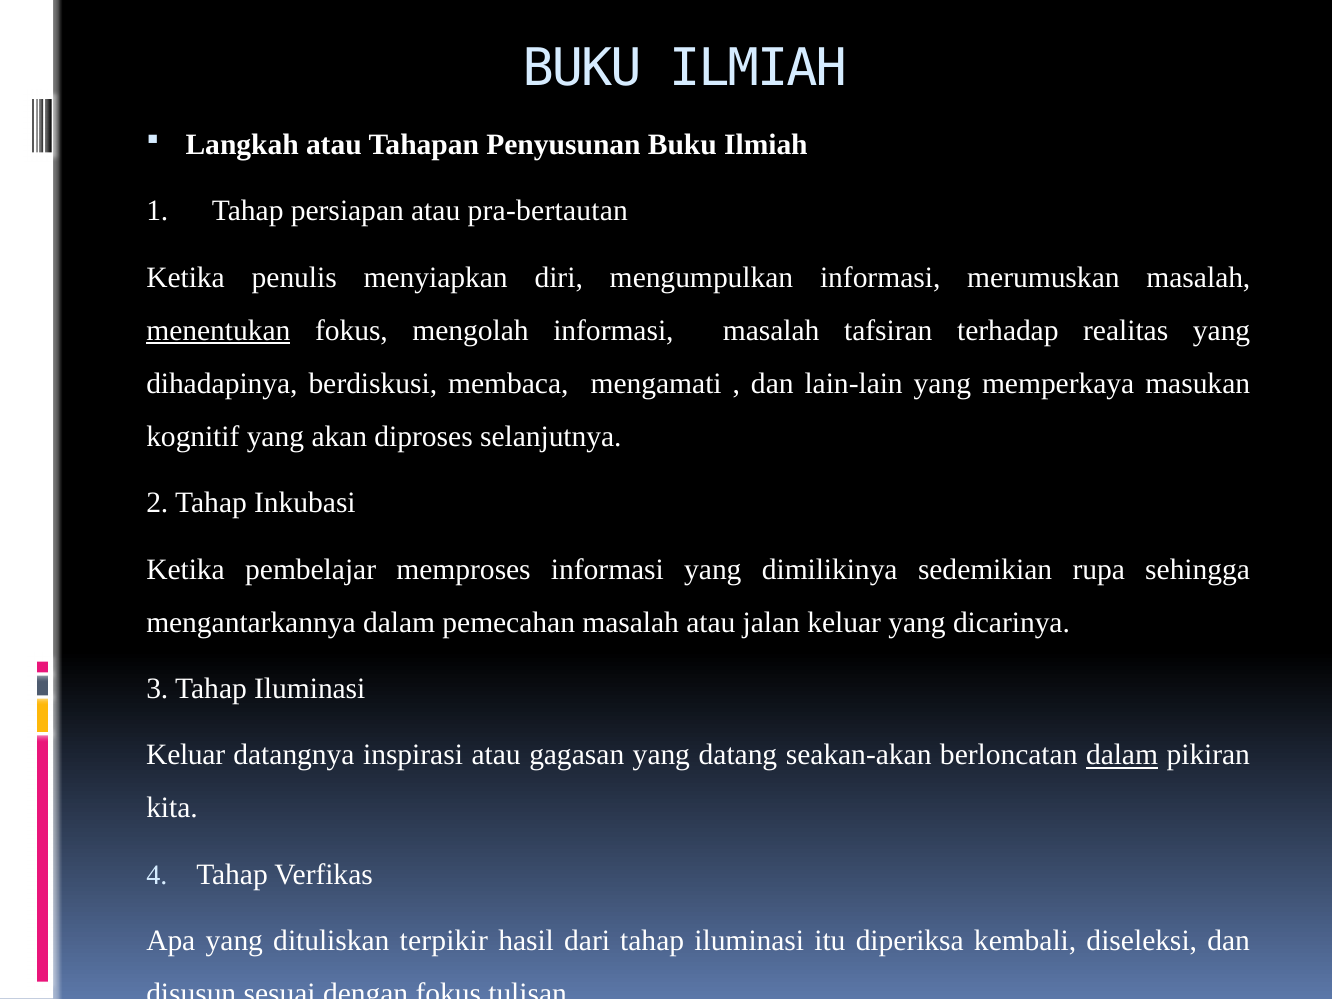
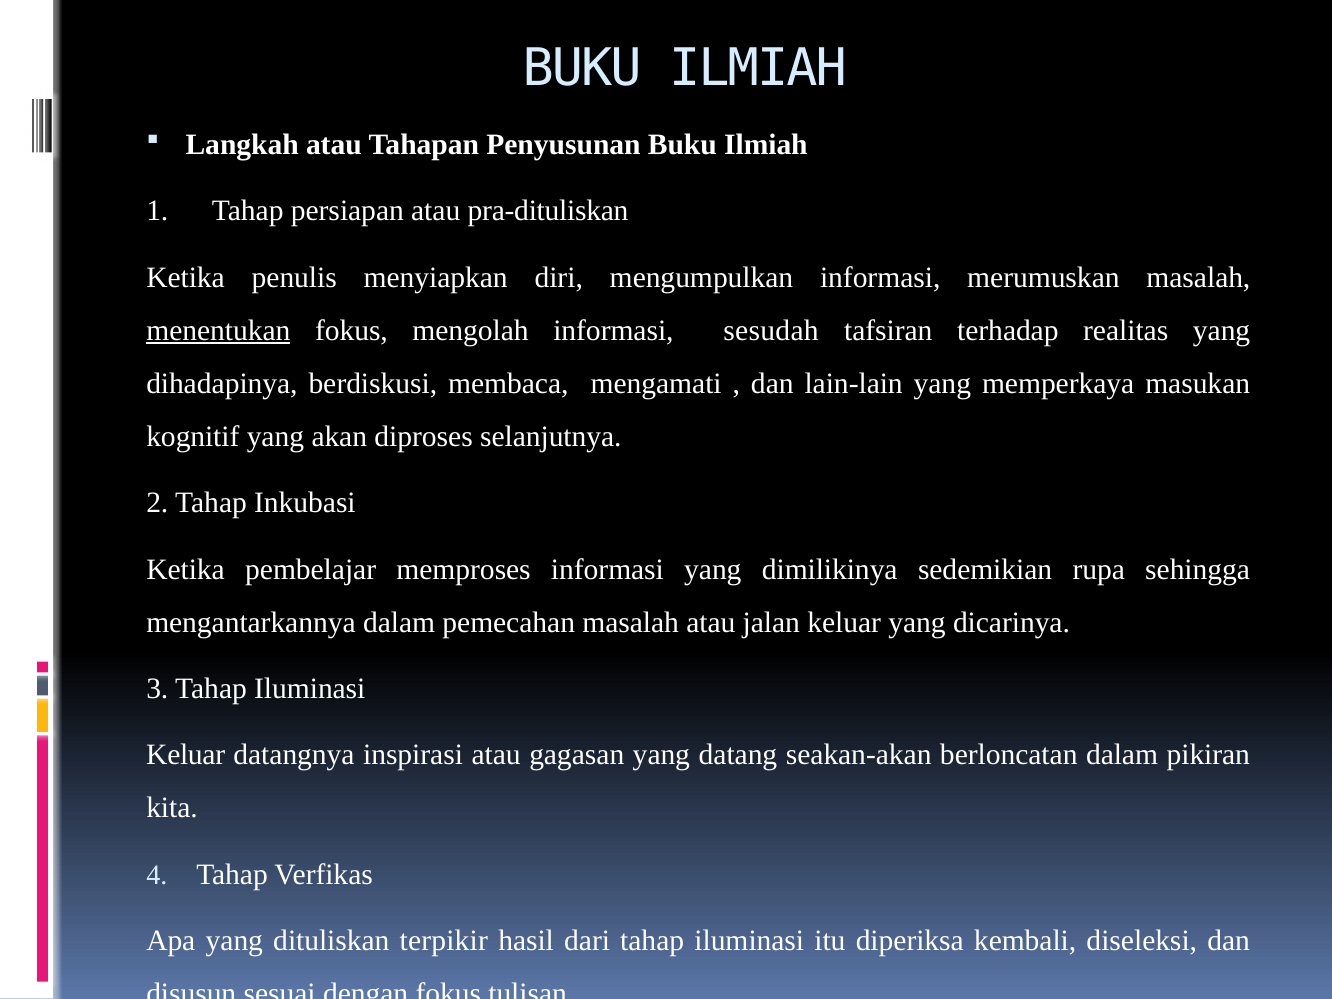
pra-bertautan: pra-bertautan -> pra-dituliskan (548, 211)
informasi masalah: masalah -> sesudah (771, 331)
dalam underline: present -> none (1122, 755)
